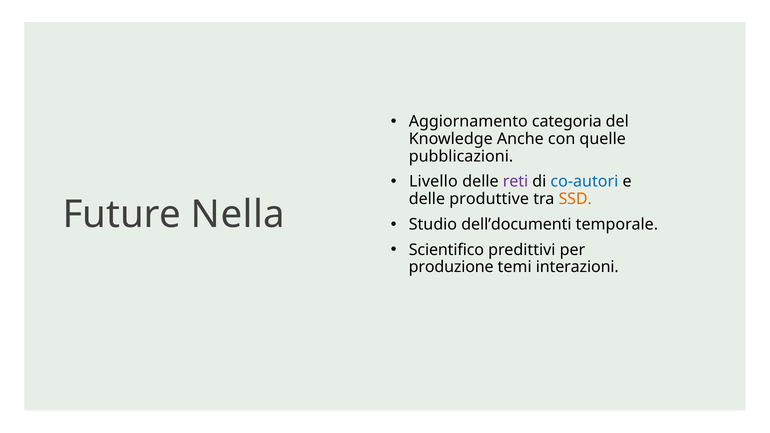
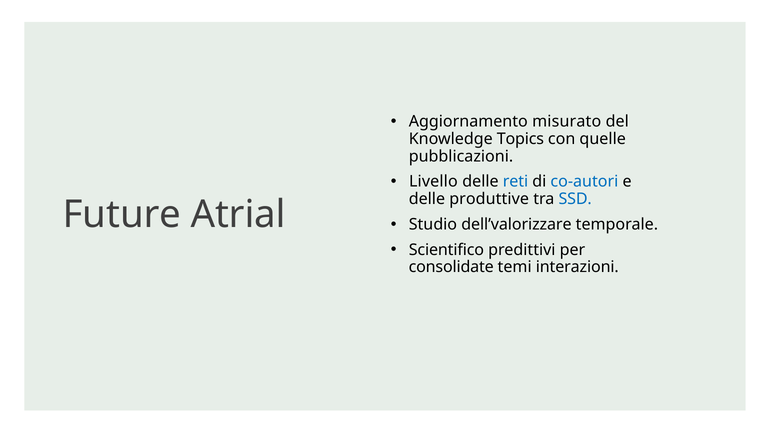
categoria: categoria -> misurato (567, 122)
Anche: Anche -> Topics (520, 139)
reti colour: purple -> blue (515, 182)
SSD colour: orange -> blue (575, 199)
Nella: Nella -> Atrial (238, 214)
dell’documenti: dell’documenti -> dell’valorizzare (516, 224)
produzione: produzione -> consolidate (451, 267)
